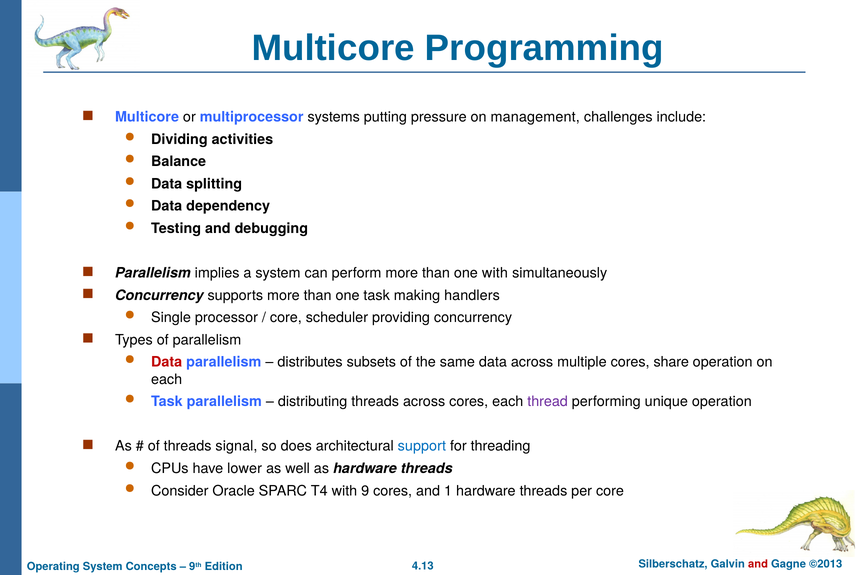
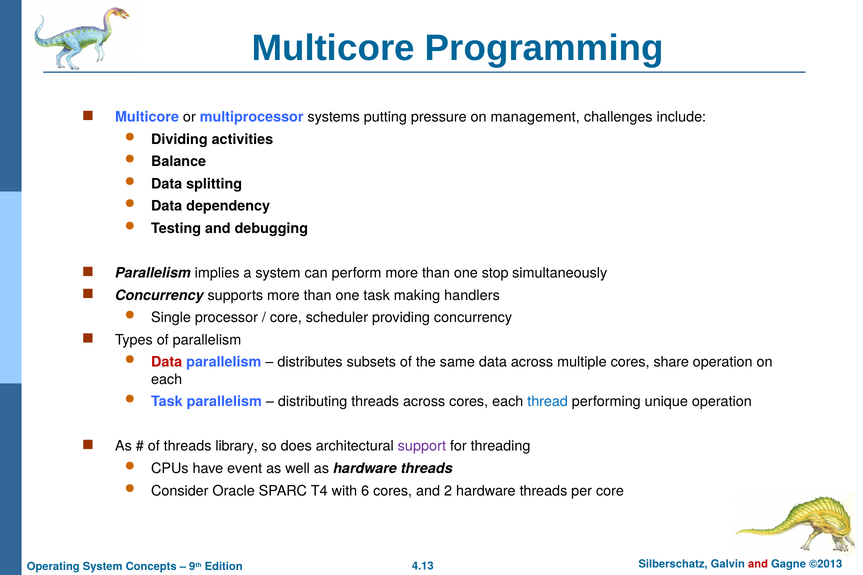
one with: with -> stop (495, 273)
thread colour: purple -> blue (548, 402)
signal: signal -> library (237, 447)
support colour: blue -> purple (422, 447)
lower: lower -> event (245, 469)
9: 9 -> 6 (365, 491)
1: 1 -> 2 (448, 491)
